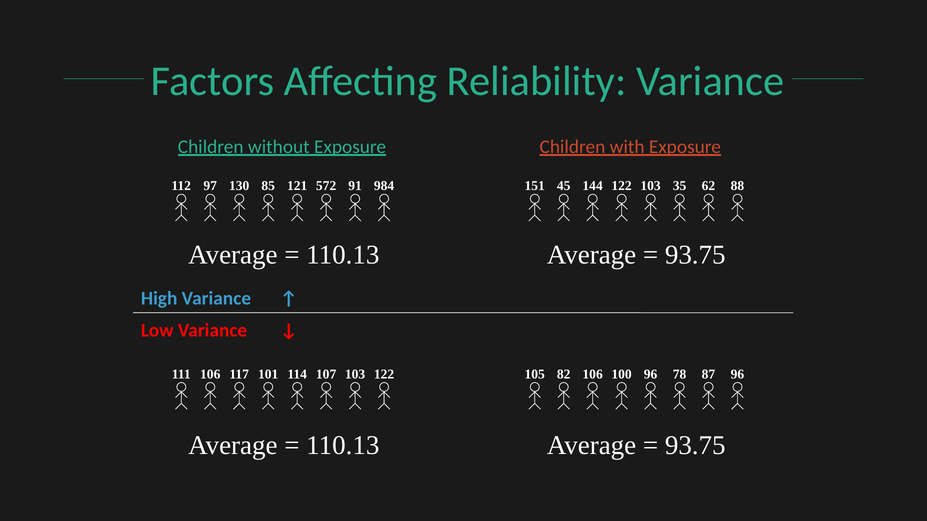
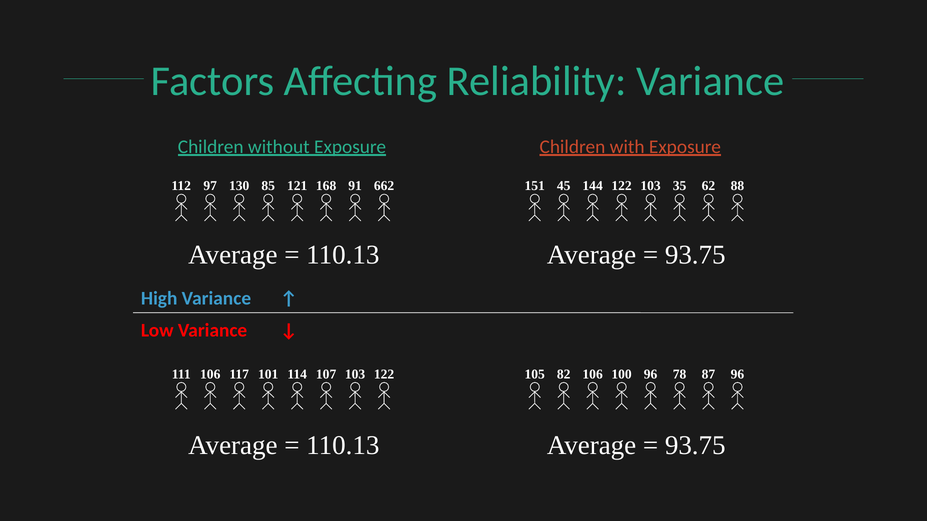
572: 572 -> 168 (326, 186)
984: 984 -> 662 (384, 186)
